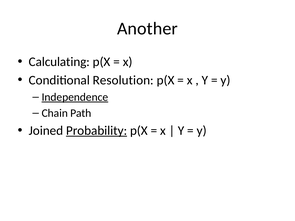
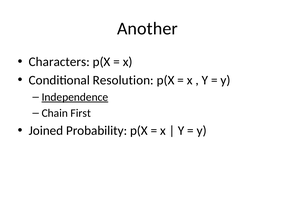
Calculating: Calculating -> Characters (59, 62)
Path: Path -> First (81, 113)
Probability underline: present -> none (97, 131)
